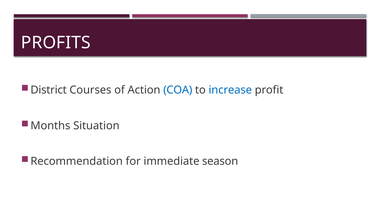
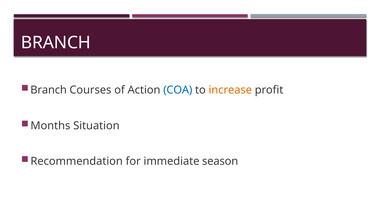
PROFITS: PROFITS -> BRANCH (56, 43)
District: District -> Branch (49, 90)
increase colour: blue -> orange (230, 90)
